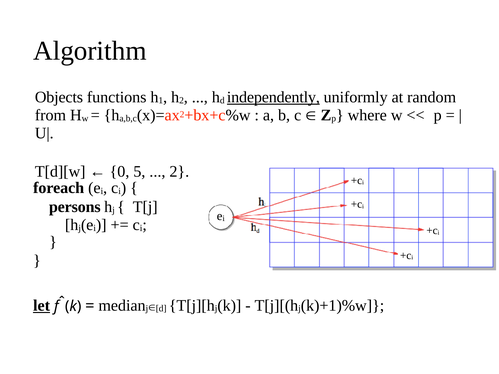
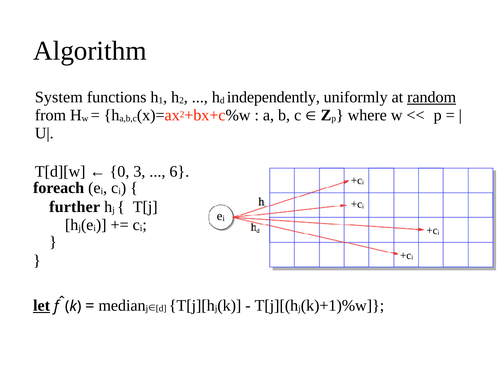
Objects: Objects -> System (59, 97)
independently underline: present -> none (273, 97)
random underline: none -> present (432, 97)
5: 5 -> 3 (139, 172)
2: 2 -> 6 (179, 172)
persons: persons -> further (75, 207)
